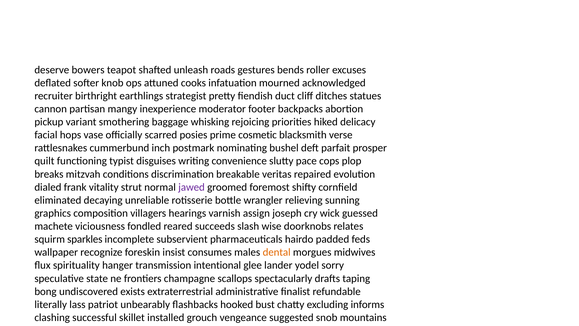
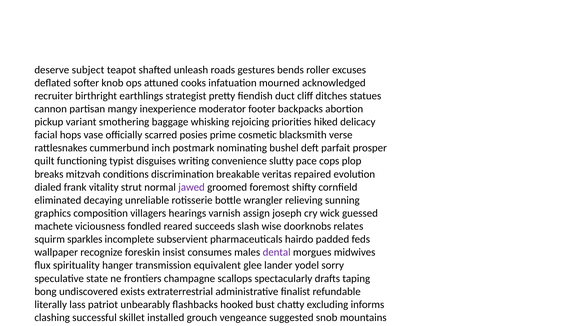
deserve bowers: bowers -> subject (88, 70)
dental colour: orange -> purple (277, 252)
intentional: intentional -> equivalent (217, 265)
